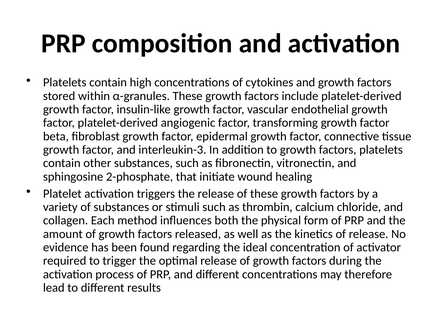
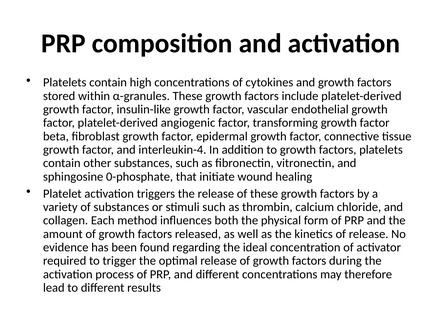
interleukin-3: interleukin-3 -> interleukin-4 (172, 150)
2-phosphate: 2-phosphate -> 0-phosphate (140, 177)
